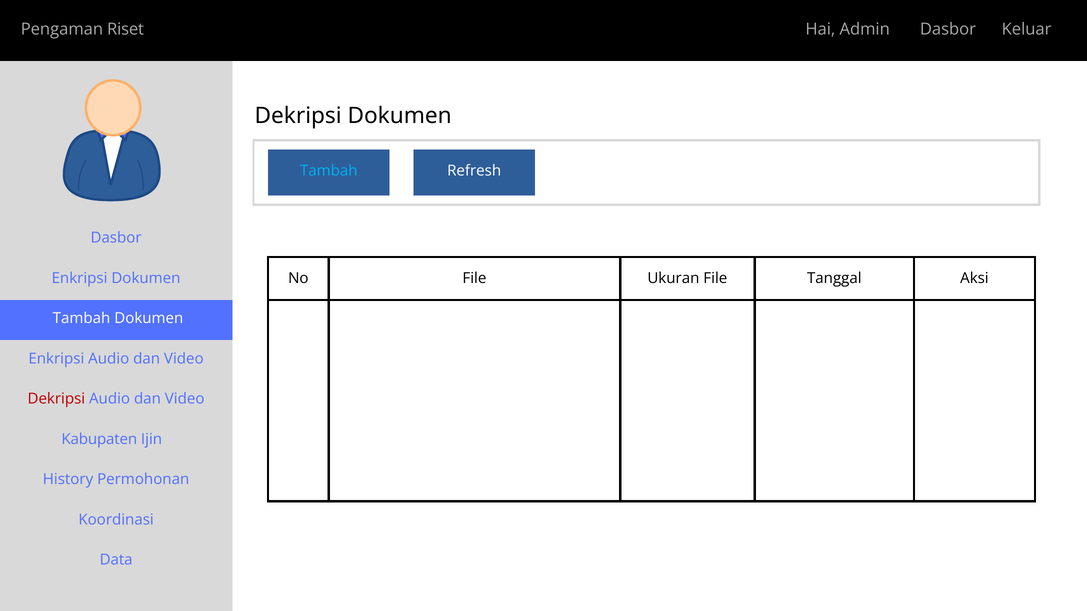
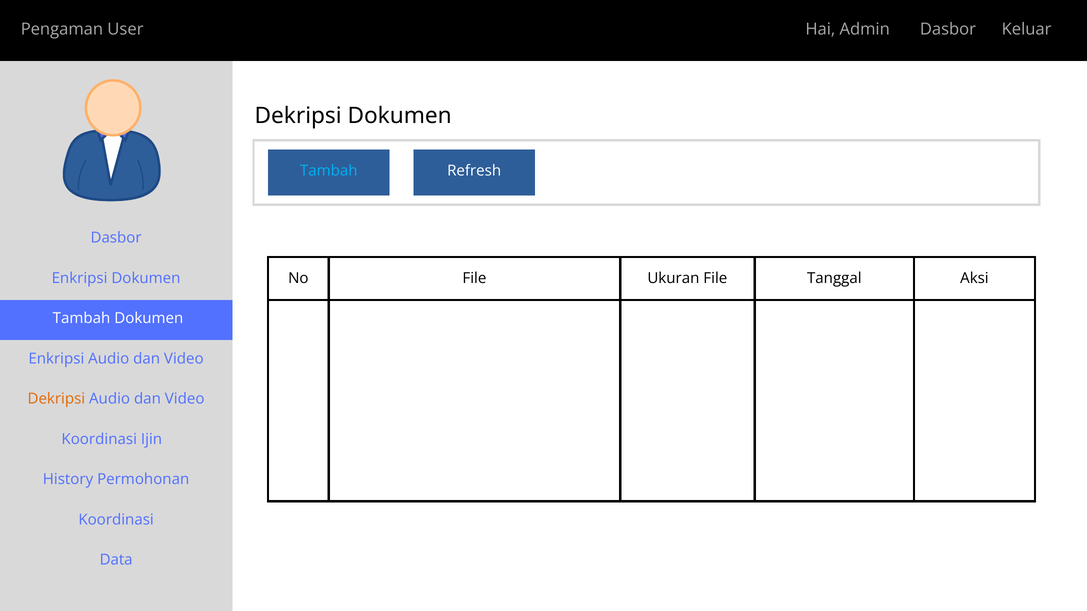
Riset: Riset -> User (125, 29)
Dekripsi colour: red -> orange (56, 399)
Kabupaten: Kabupaten -> Koordinasi (99, 439)
